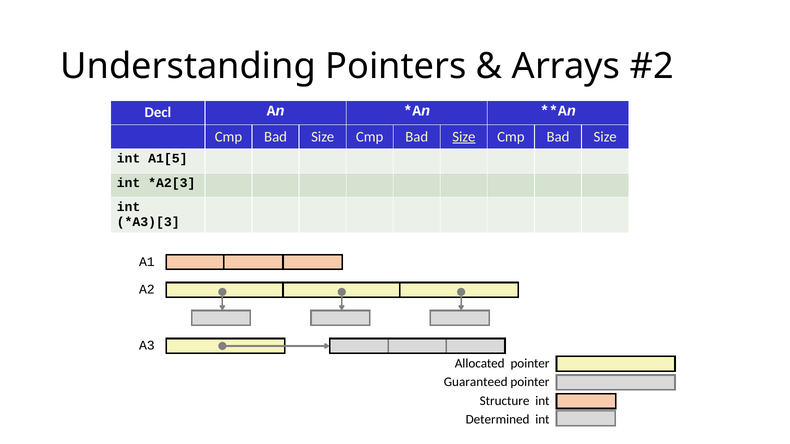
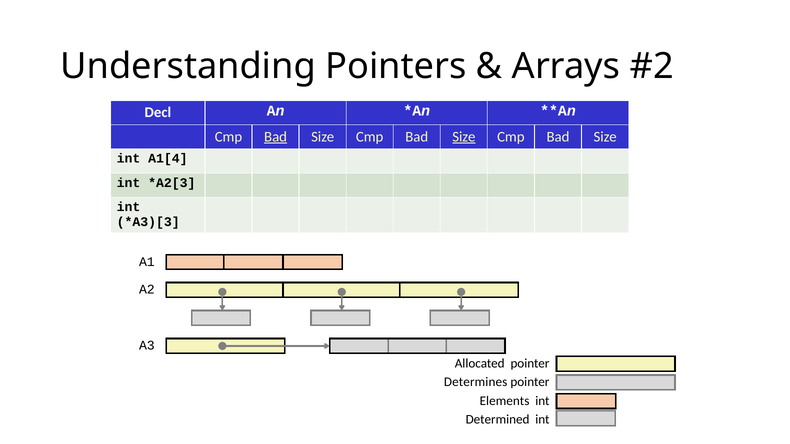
Bad underline: none -> present (276, 137)
A1[5: A1[5 -> A1[4 (168, 159)
Guaranteed: Guaranteed -> Determines (476, 382)
Structure: Structure -> Elements (505, 401)
